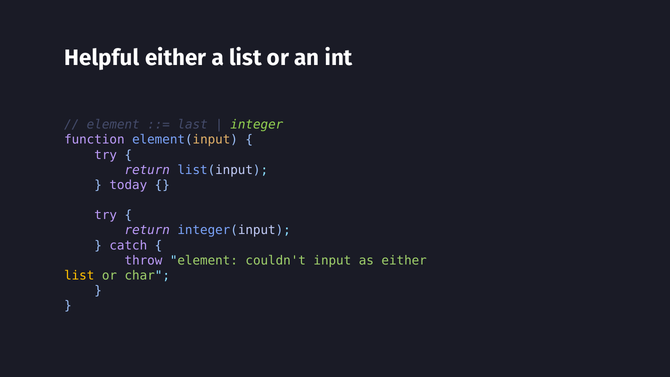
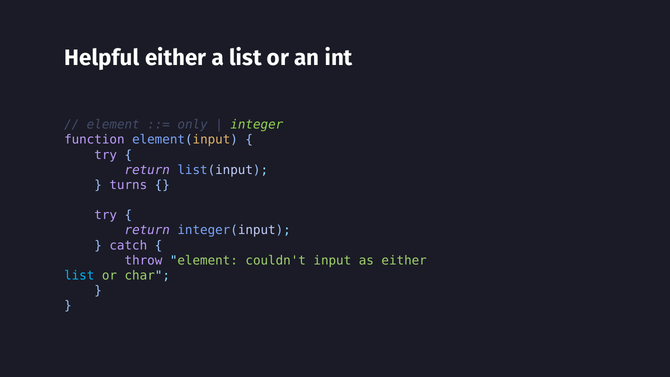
last: last -> only (193, 125)
today: today -> turns (128, 185)
list colour: yellow -> light blue (79, 275)
